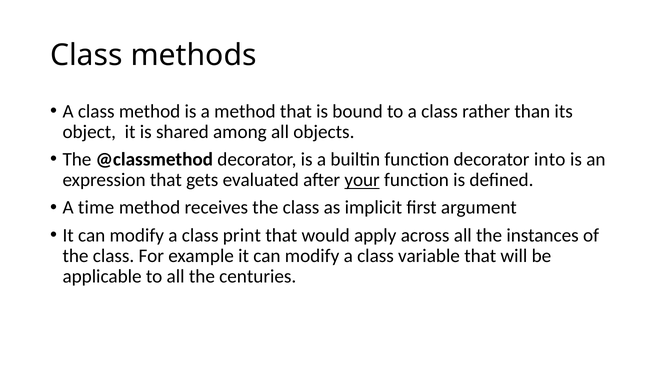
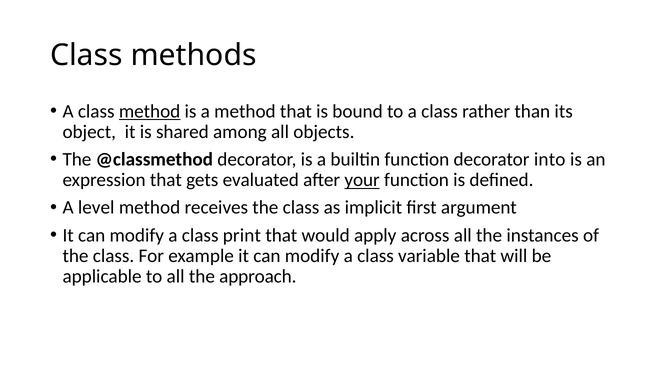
method underline: none -> present (150, 111)
time: time -> level (96, 208)
centuries: centuries -> approach (258, 277)
